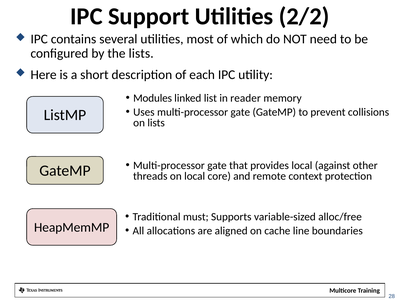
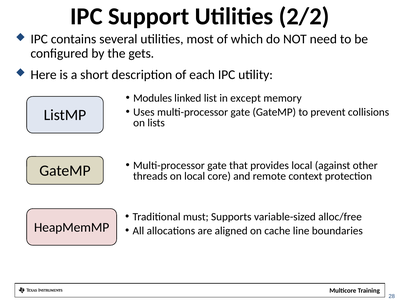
the lists: lists -> gets (141, 54)
reader: reader -> except (246, 98)
